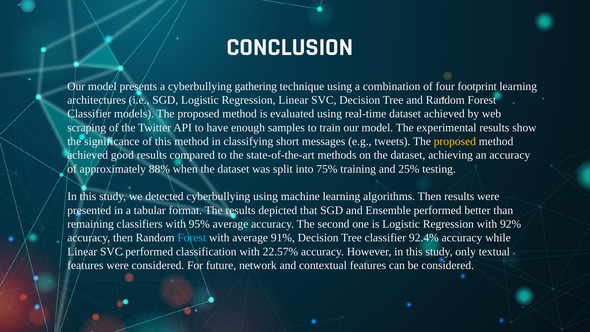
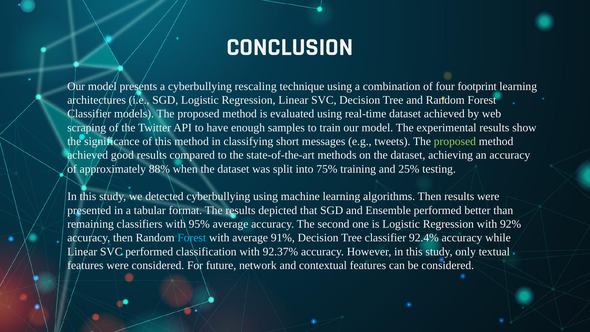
gathering: gathering -> rescaling (256, 86)
proposed colour: yellow -> light green (455, 141)
22.57%: 22.57% -> 92.37% (280, 252)
